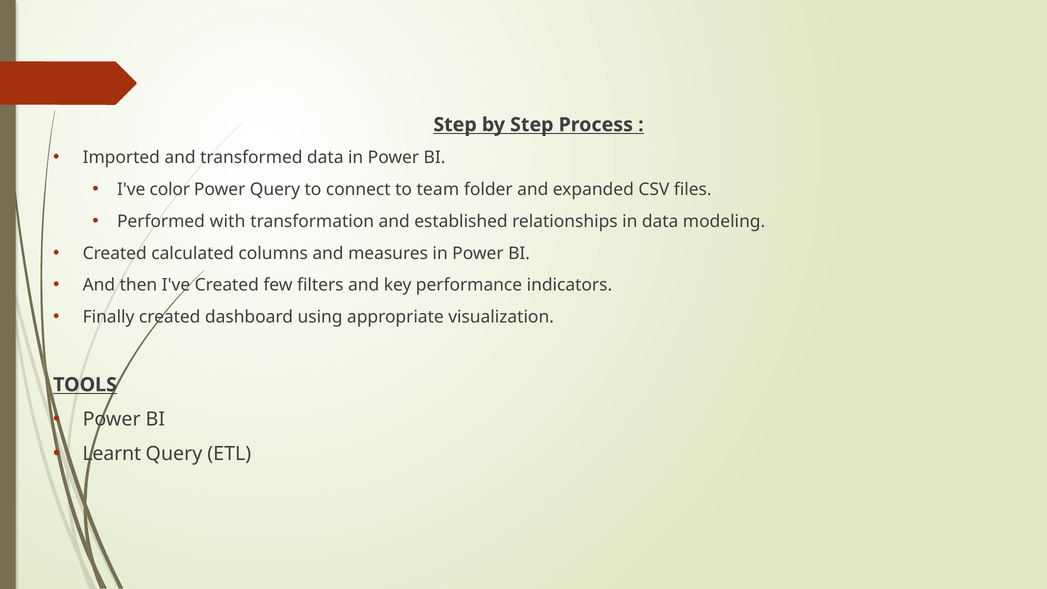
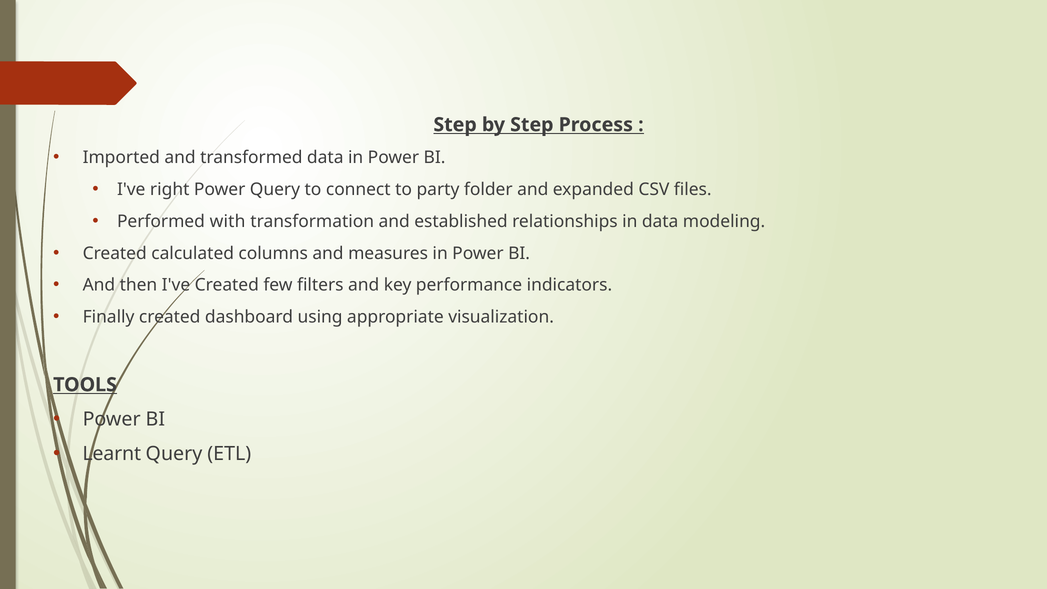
color: color -> right (170, 190)
team: team -> party (438, 190)
